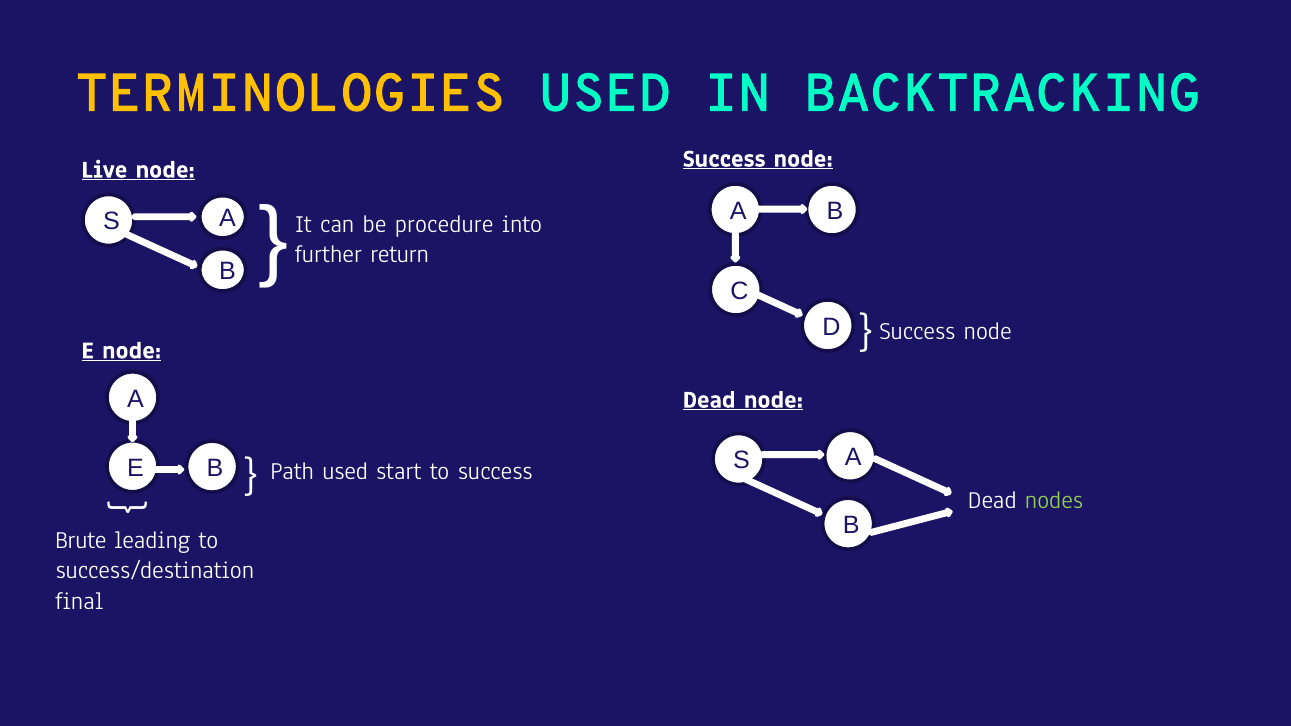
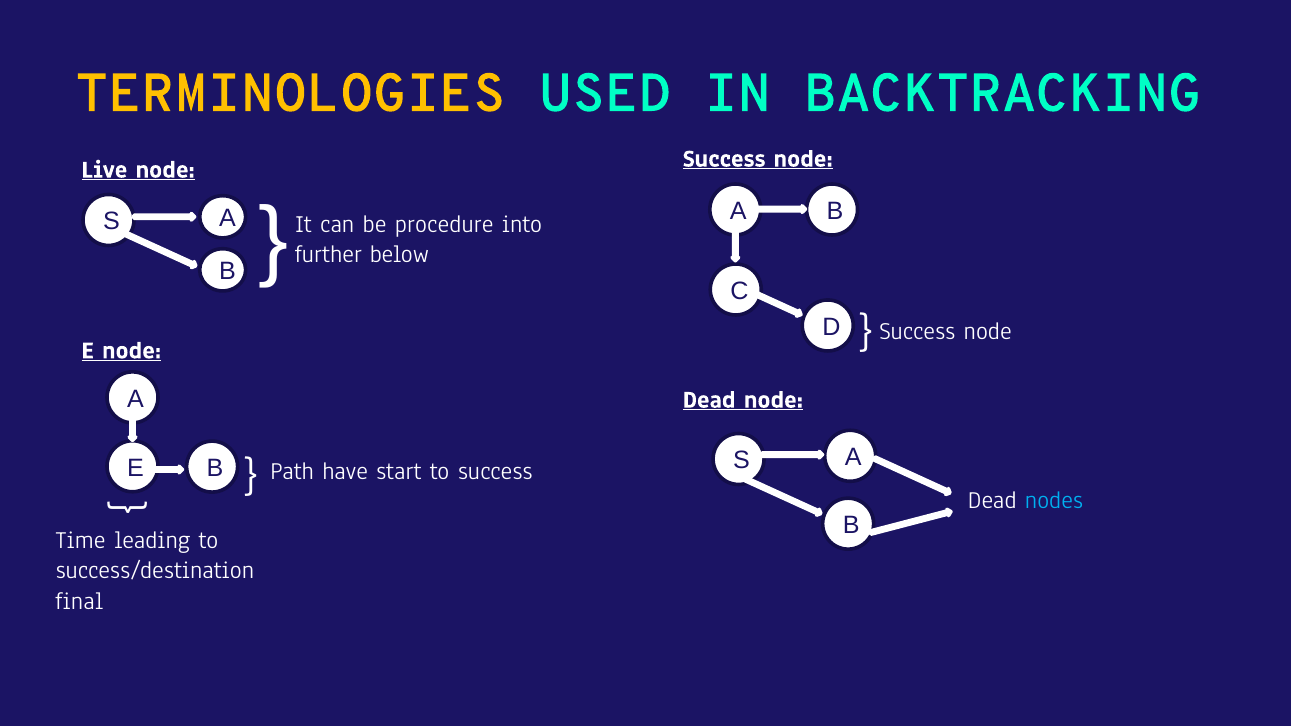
return: return -> below (400, 254)
Path used: used -> have (345, 472)
nodes colour: light green -> light blue (1054, 501)
Brute: Brute -> Time (81, 541)
